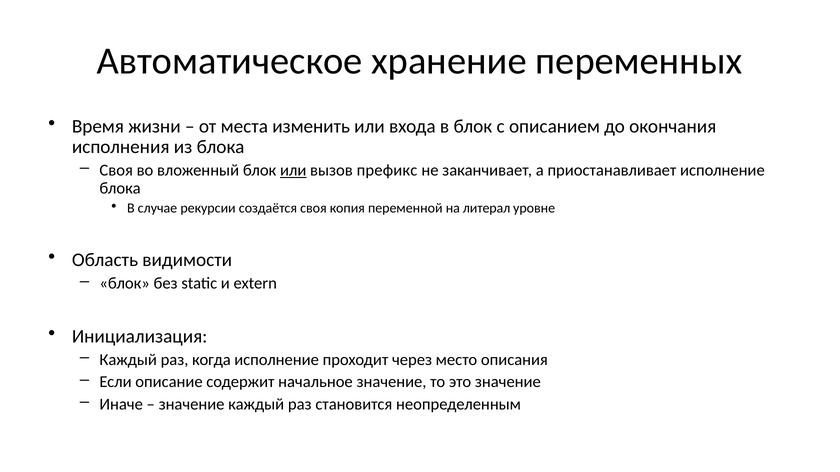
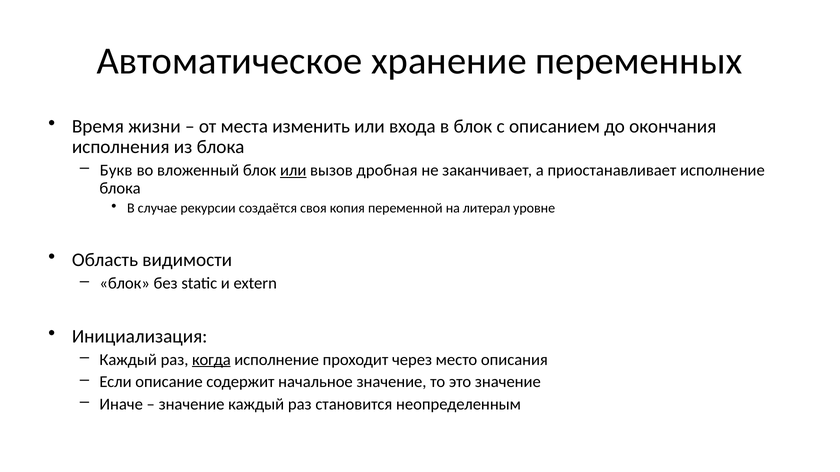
Своя: Своя -> Букв (116, 171)
префикс: префикс -> дробная (387, 171)
когда underline: none -> present (211, 360)
